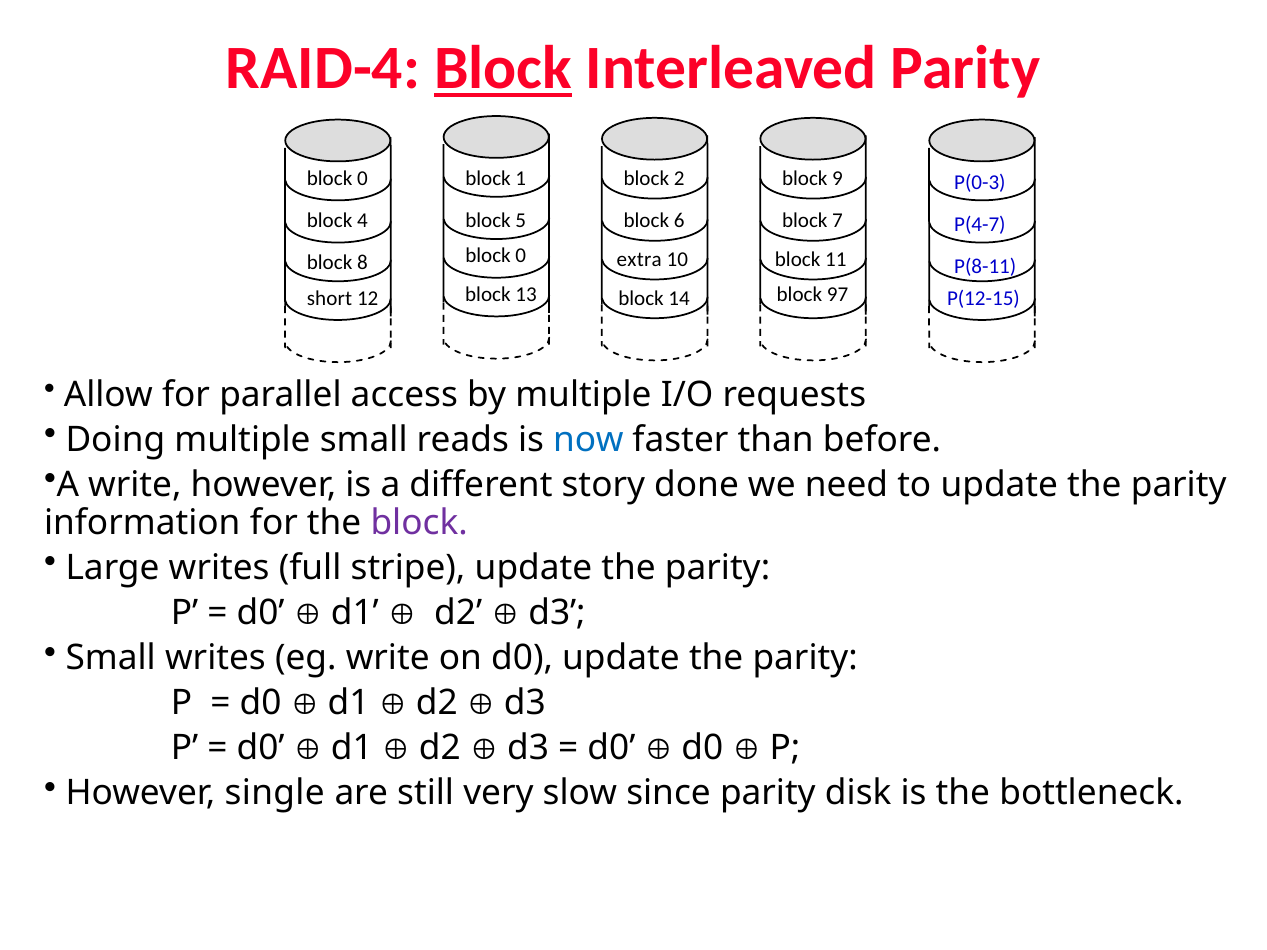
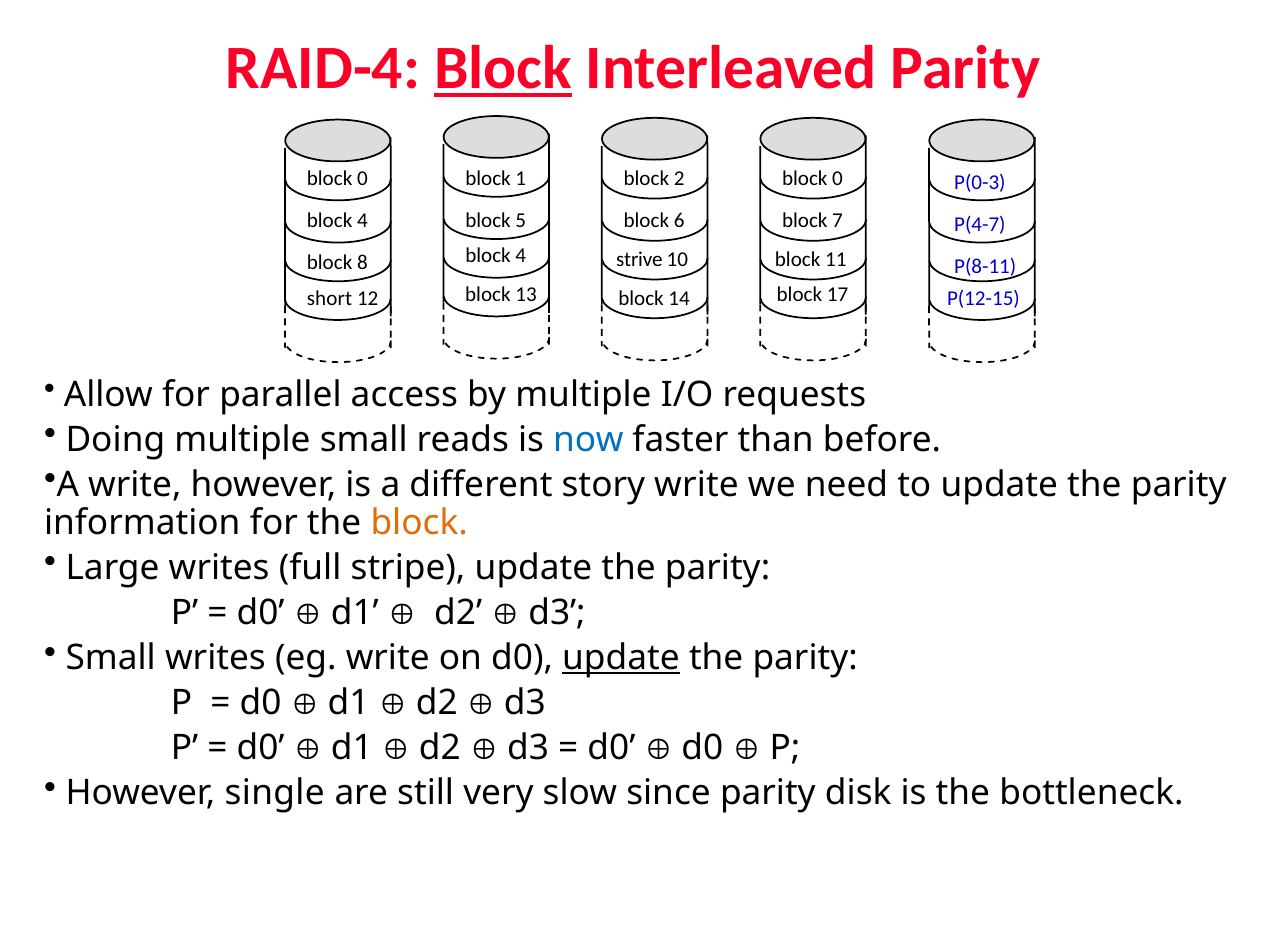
9: 9 -> 0 (838, 179)
0: 0 -> 4 (521, 256)
extra: extra -> strive (639, 260)
97: 97 -> 17 (838, 295)
story done: done -> write (696, 485)
block colour: purple -> orange (419, 523)
update underline: none -> present (621, 658)
